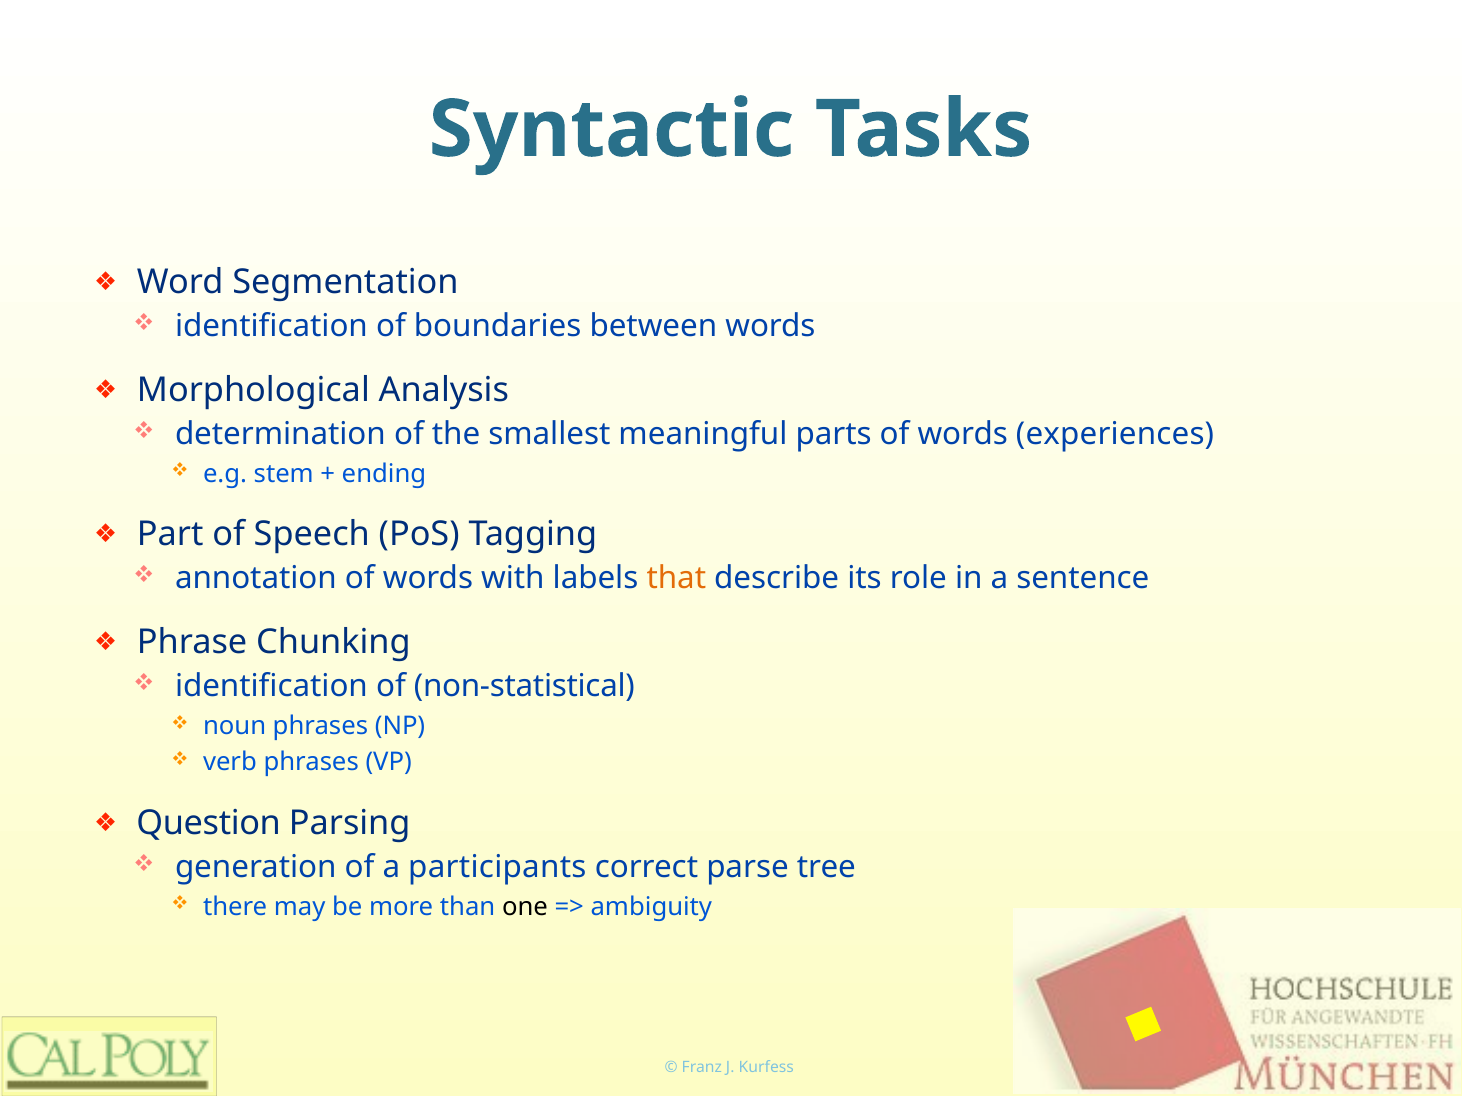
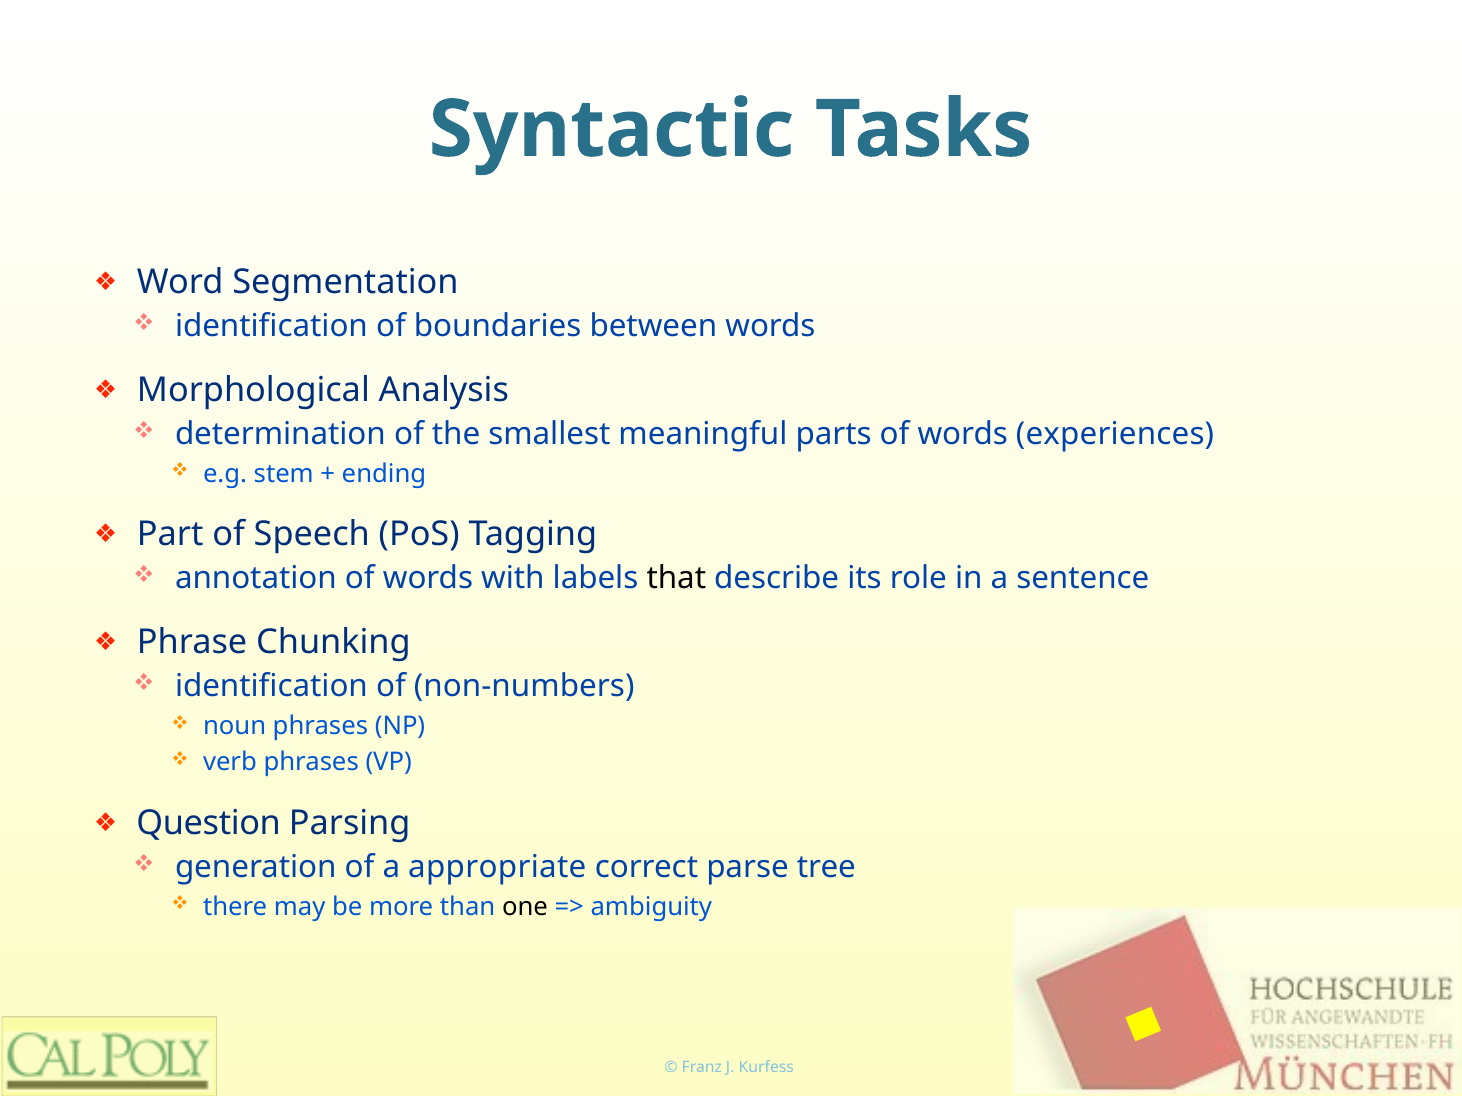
that colour: orange -> black (676, 579)
non-statistical: non-statistical -> non-numbers (524, 687)
participants: participants -> appropriate (497, 868)
